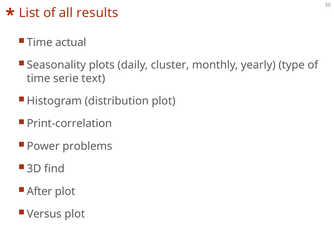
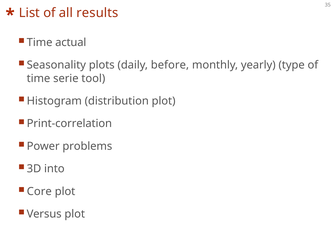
cluster: cluster -> before (170, 65)
text: text -> tool (93, 79)
find: find -> into (54, 169)
After: After -> Core (39, 192)
